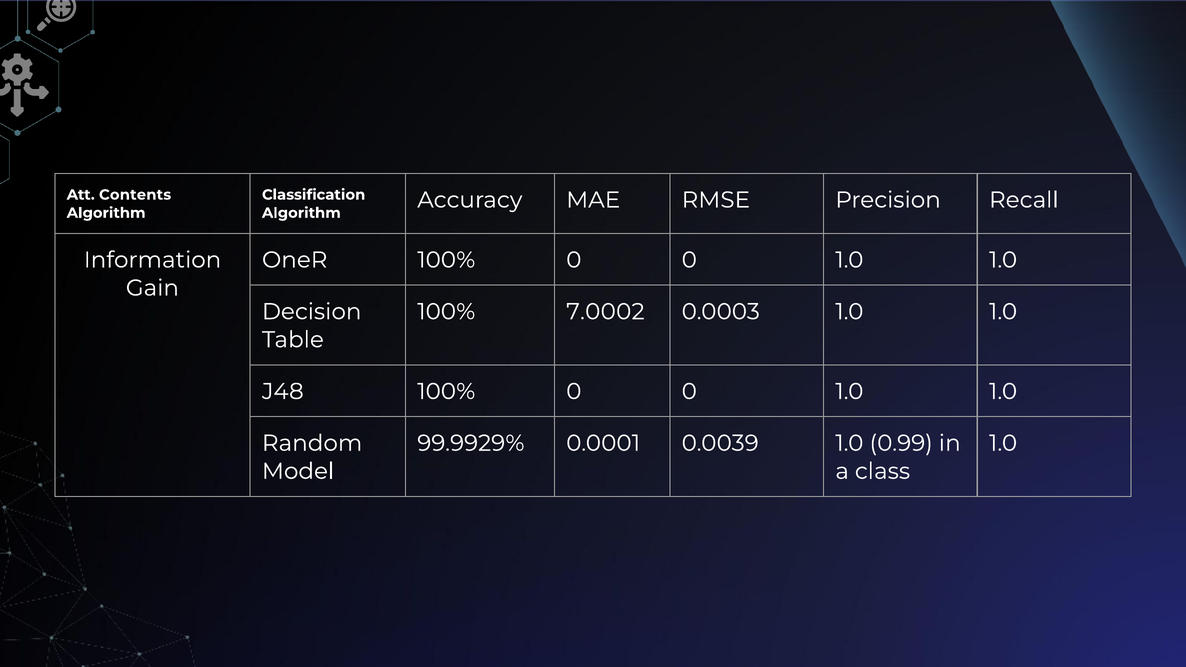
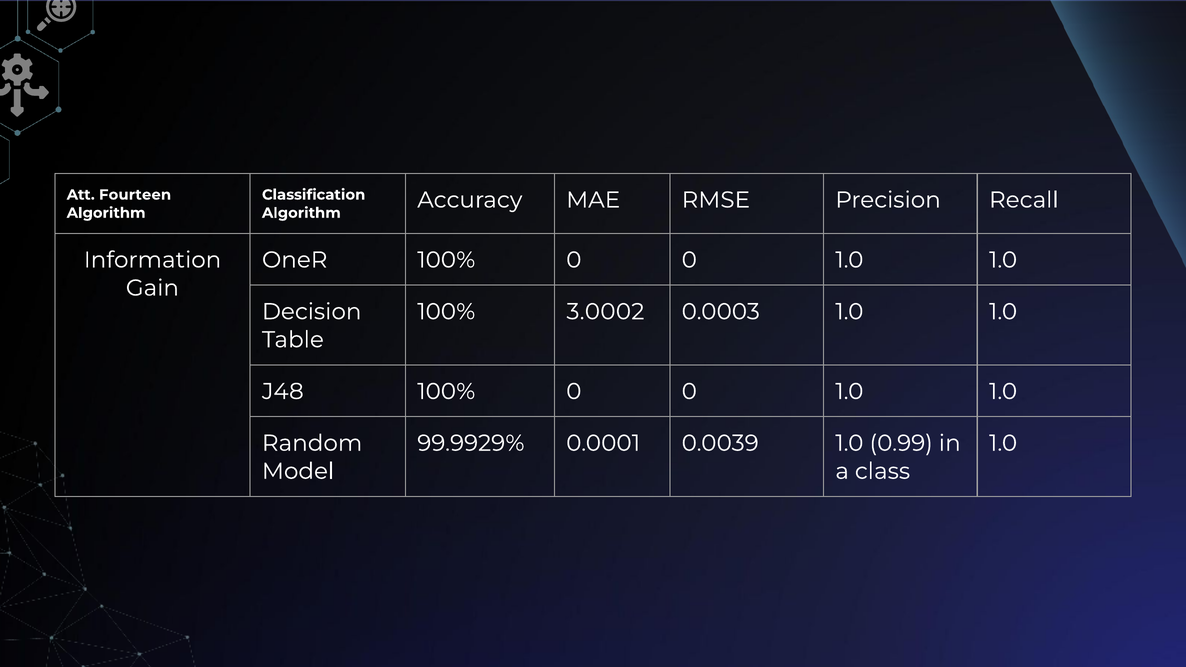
Contents: Contents -> Fourteen (135, 195)
7.0002: 7.0002 -> 3.0002 (605, 312)
